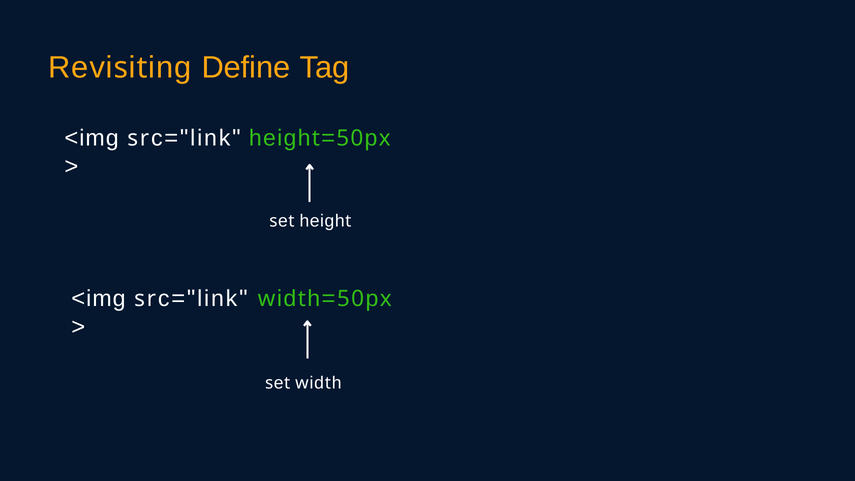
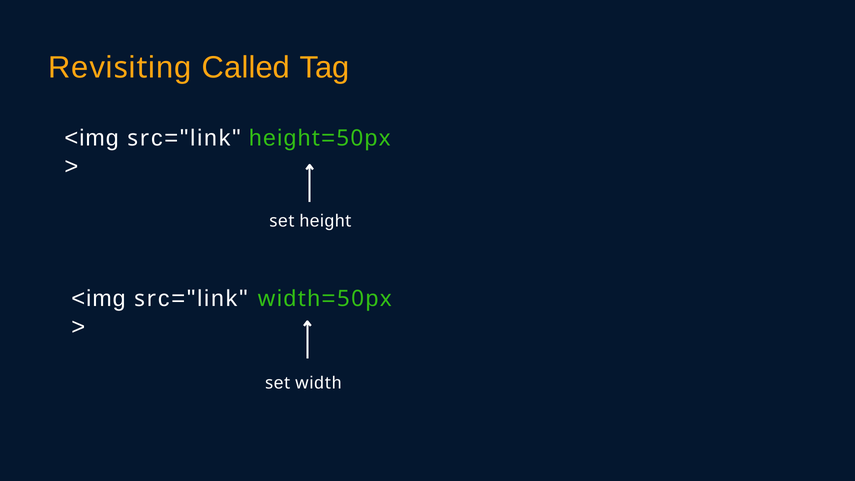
Define: Define -> Called (246, 68)
